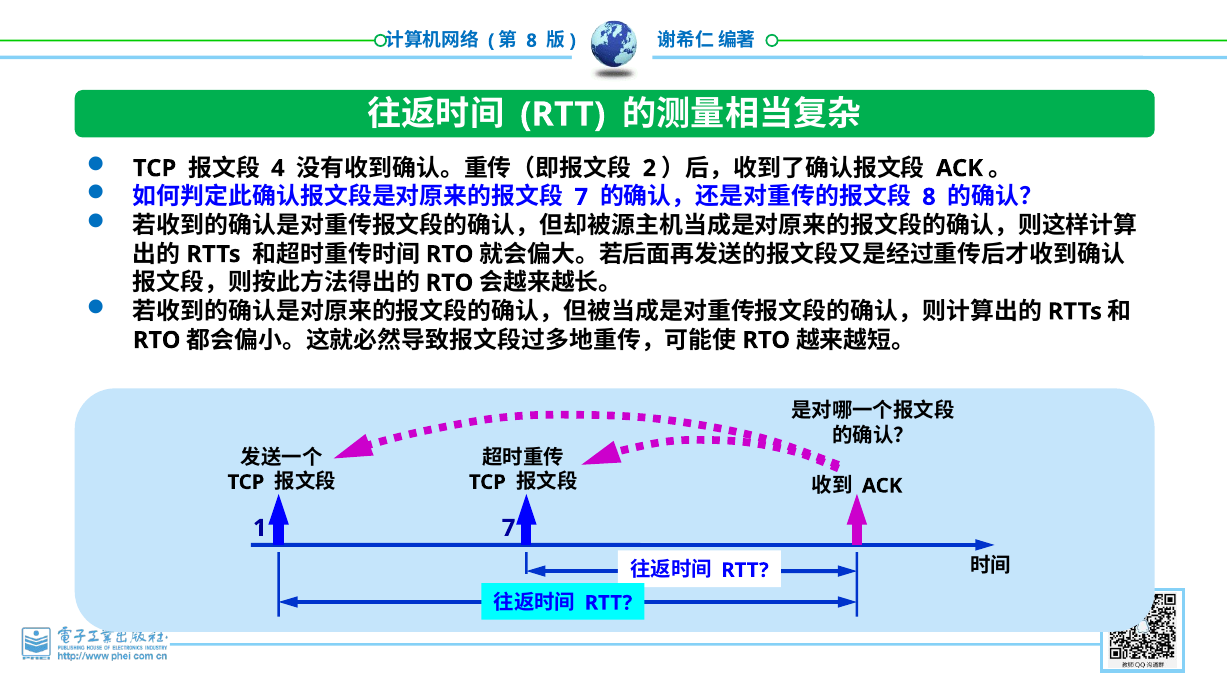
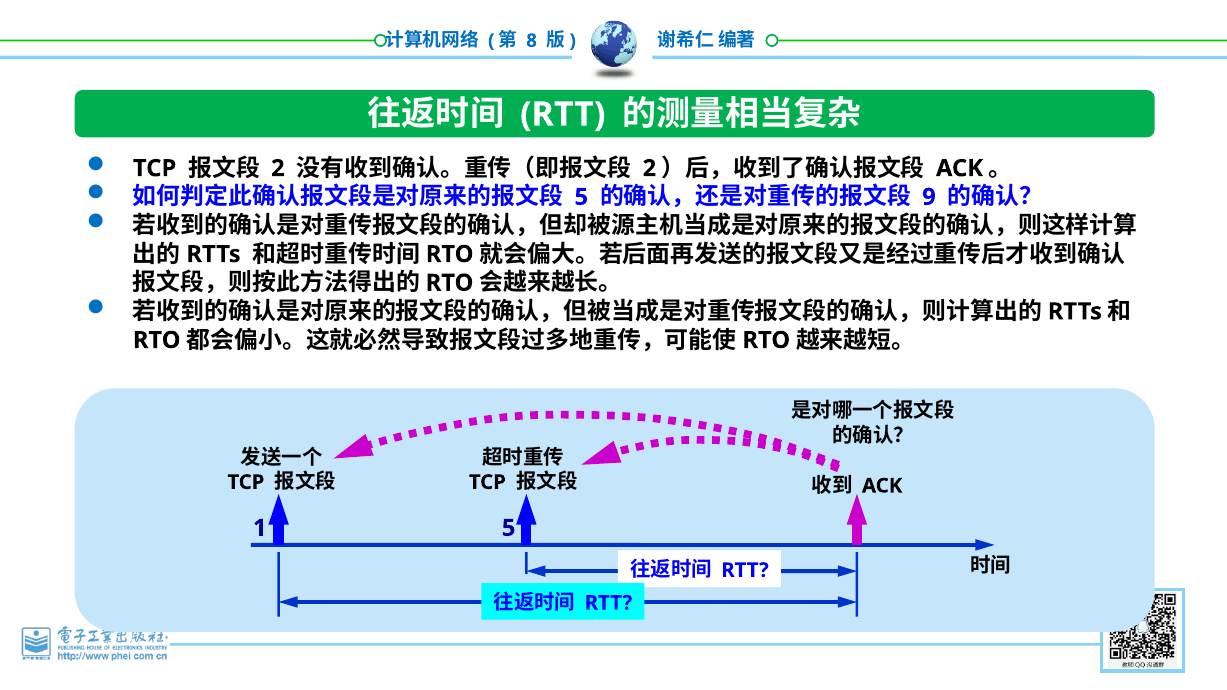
4: 4 -> 2 (278, 168)
7: 7 -> 5 (581, 197)
8: 8 -> 9 (929, 197)
1 7: 7 -> 5 (509, 528)
